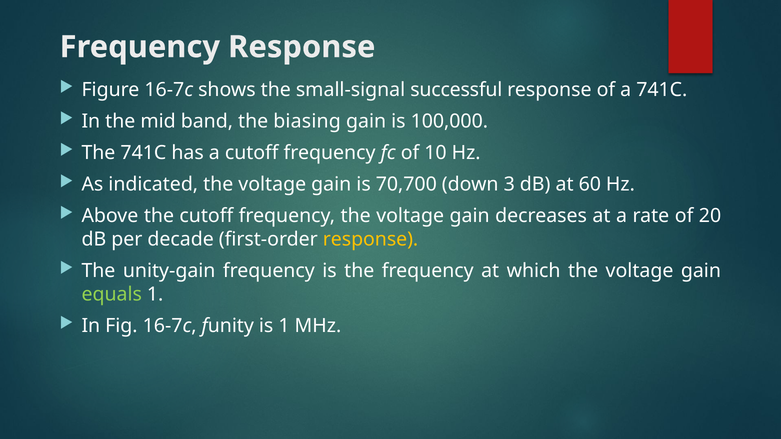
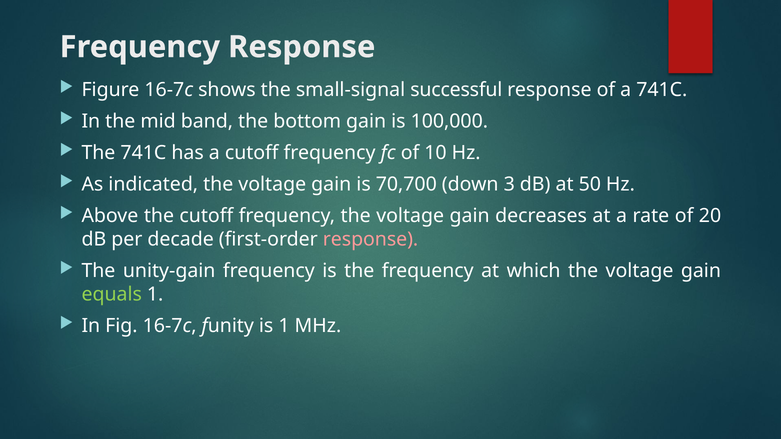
biasing: biasing -> bottom (307, 121)
60: 60 -> 50 (590, 185)
response colour: yellow -> pink (371, 240)
